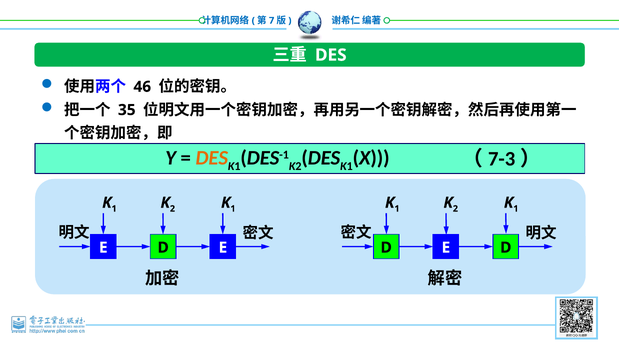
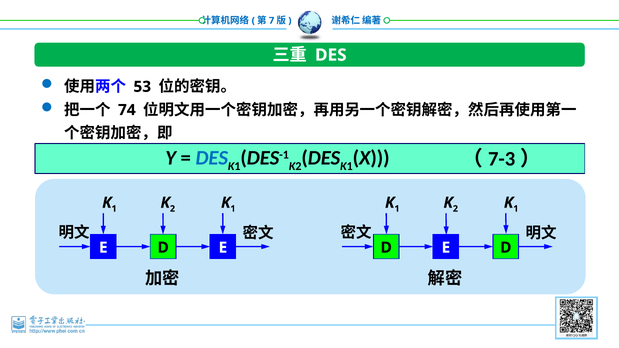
46: 46 -> 53 (142, 87)
35: 35 -> 74 (127, 110)
DES colour: orange -> blue (212, 158)
